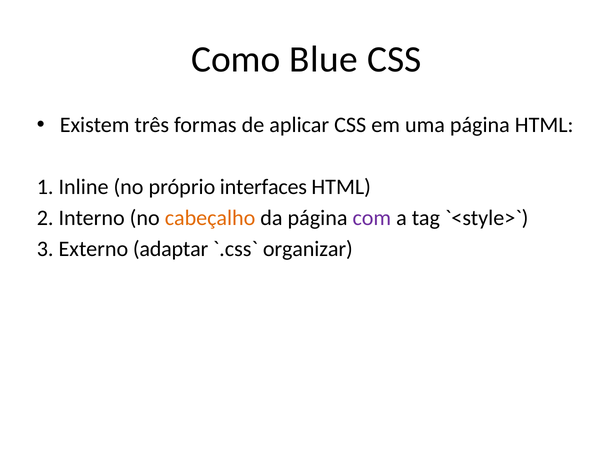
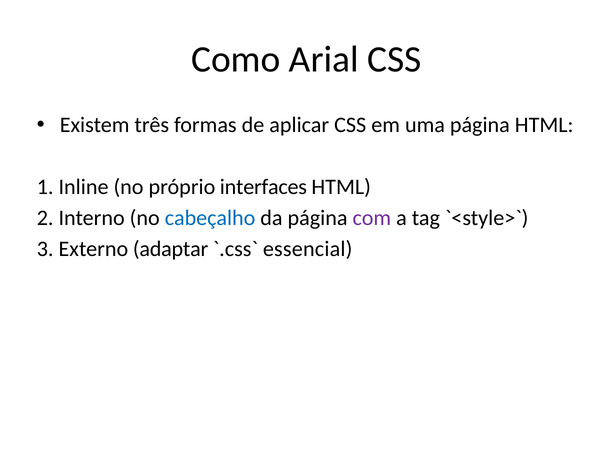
Blue: Blue -> Arial (324, 59)
cabeçalho colour: orange -> blue (210, 218)
organizar: organizar -> essencial (308, 249)
